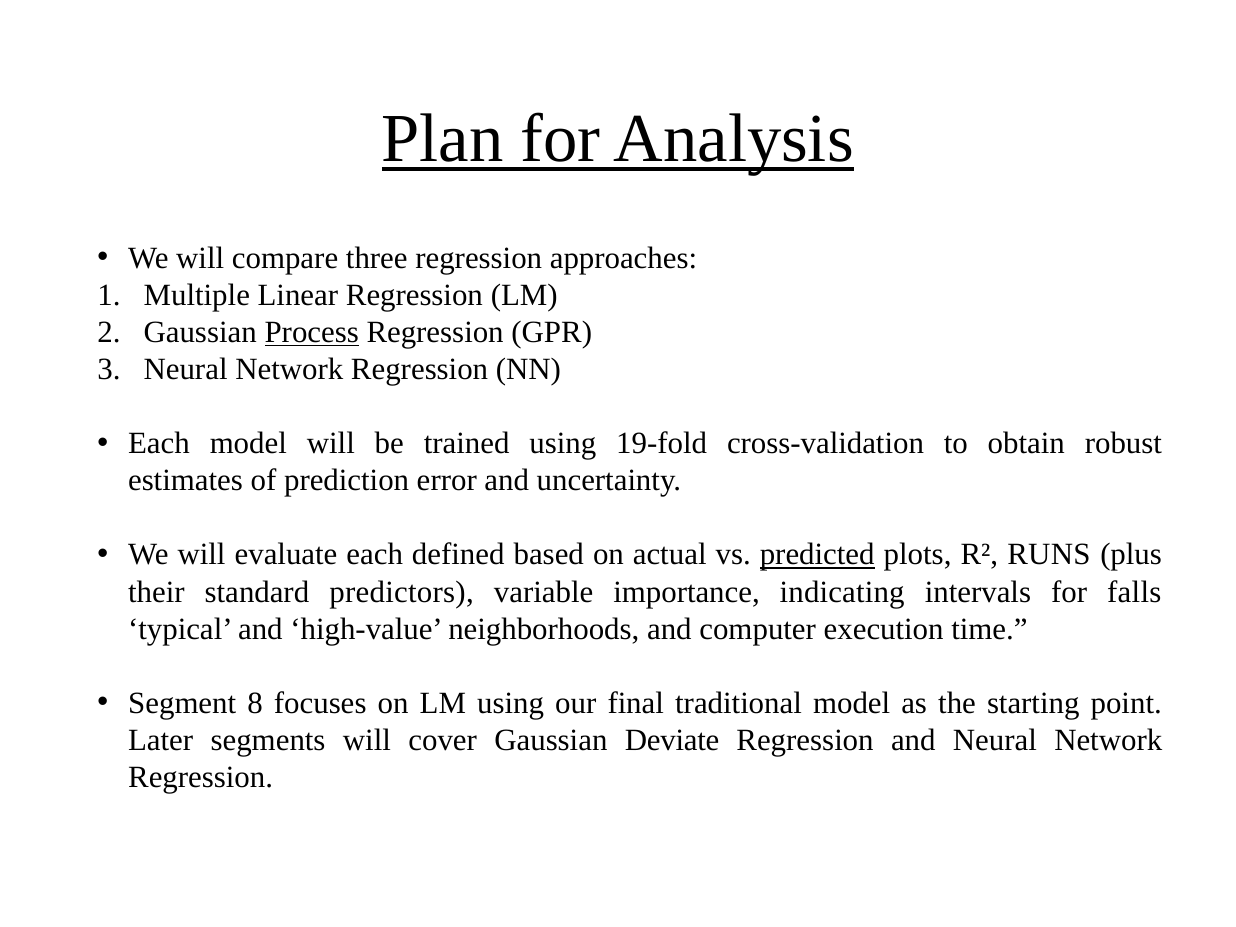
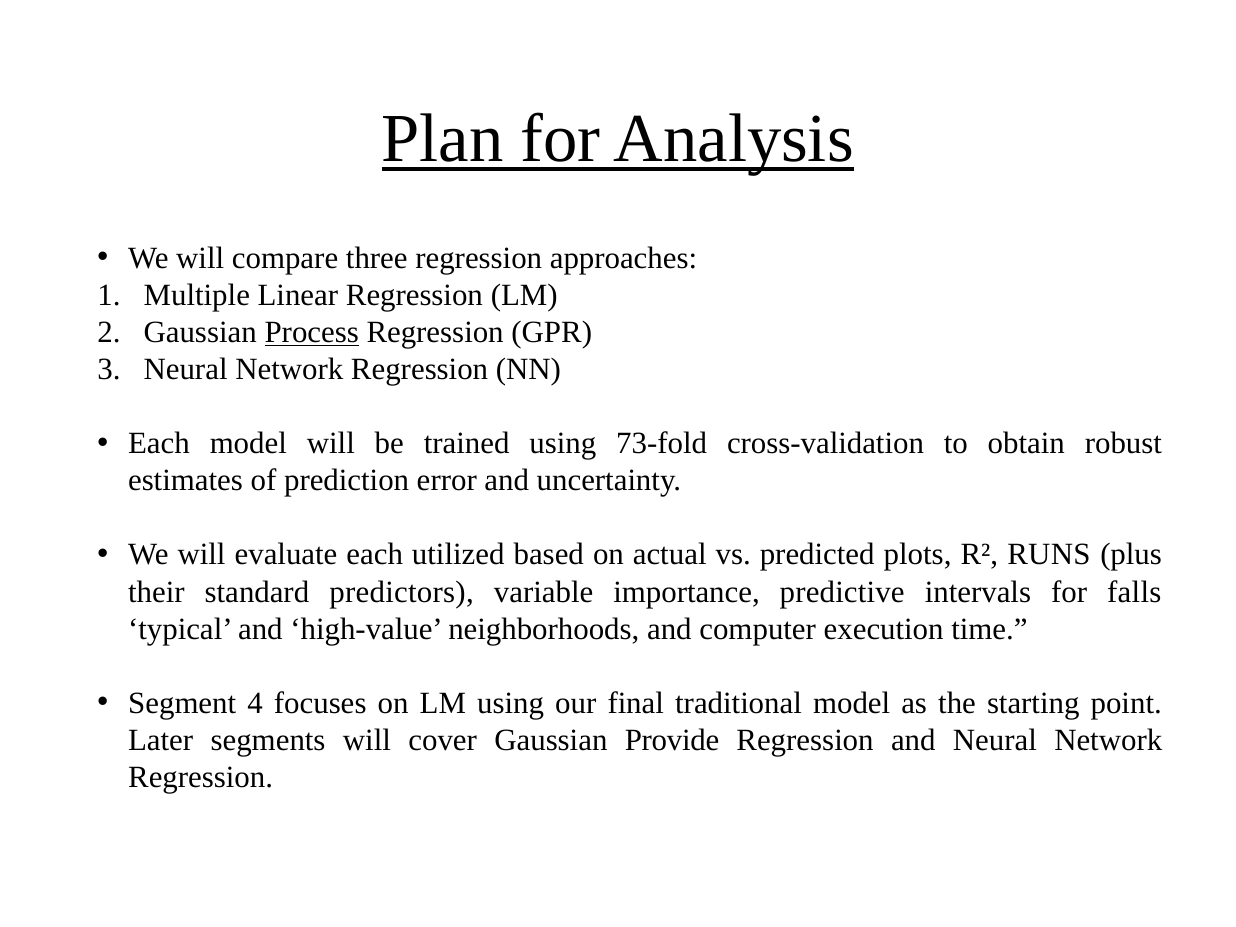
19-fold: 19-fold -> 73-fold (662, 444)
defined: defined -> utilized (458, 555)
predicted underline: present -> none (817, 555)
indicating: indicating -> predictive (842, 592)
8: 8 -> 4 (255, 703)
Deviate: Deviate -> Provide (672, 740)
